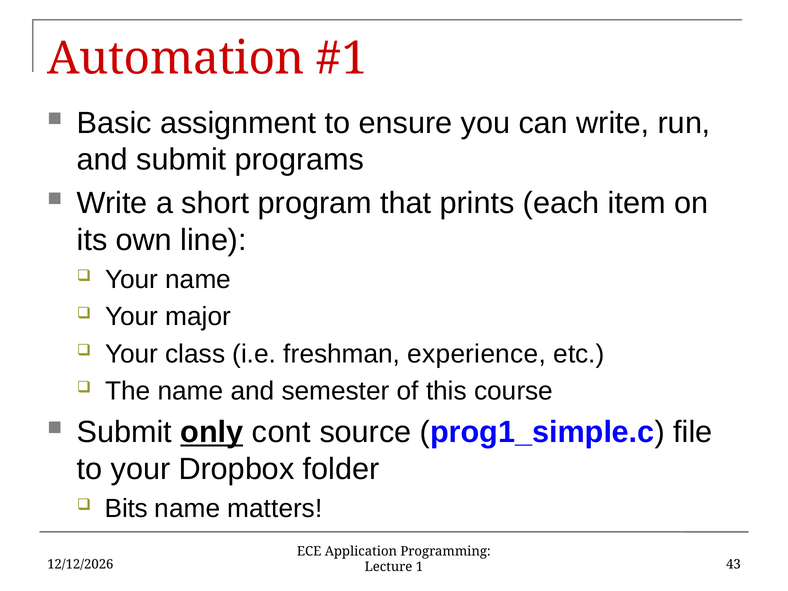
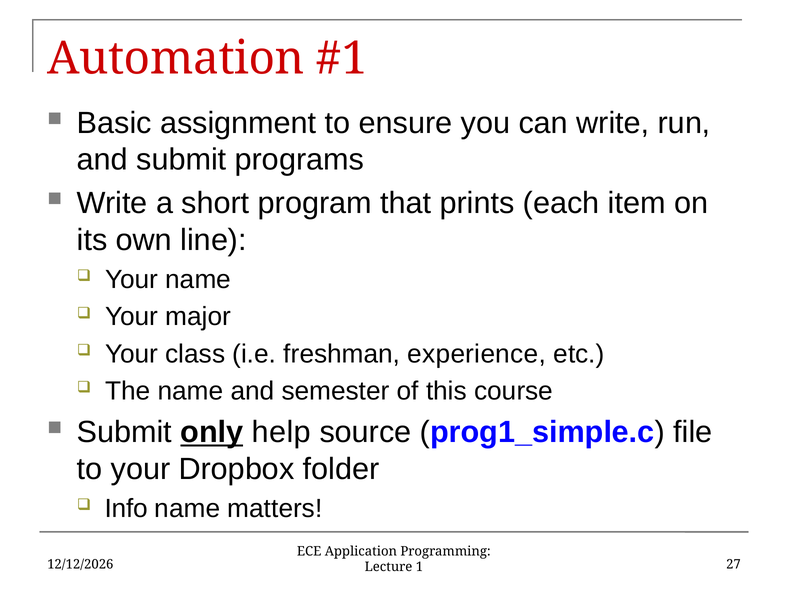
cont: cont -> help (281, 432)
Bits: Bits -> Info (126, 508)
43: 43 -> 27 (733, 564)
